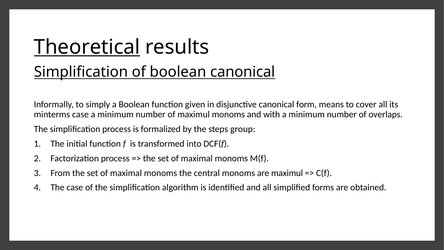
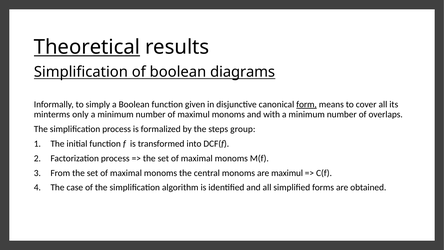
boolean canonical: canonical -> diagrams (243, 72)
form underline: none -> present (307, 104)
minterms case: case -> only (80, 114)
